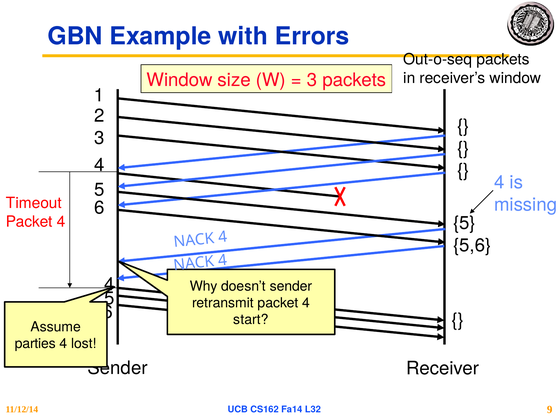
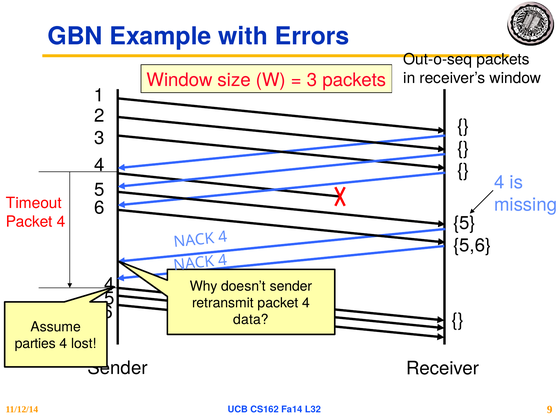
start: start -> data (251, 320)
